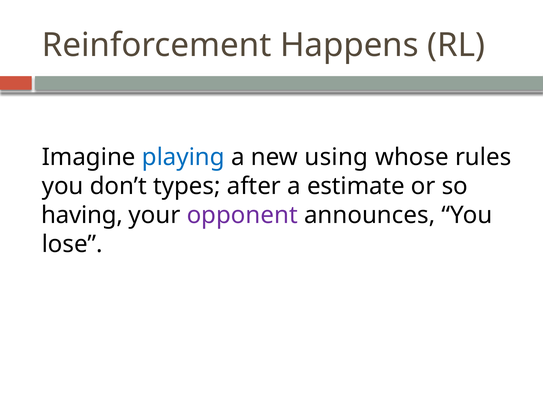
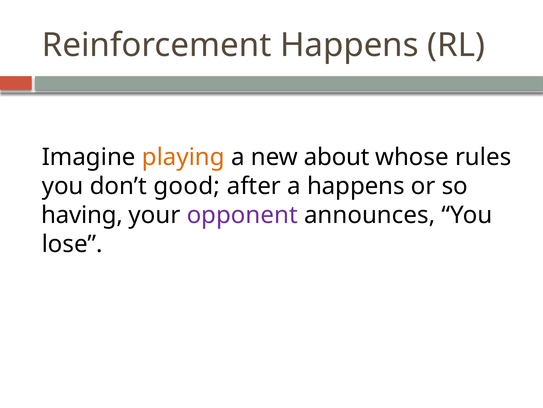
playing colour: blue -> orange (183, 157)
using: using -> about (337, 157)
types: types -> good (187, 186)
a estimate: estimate -> happens (356, 186)
